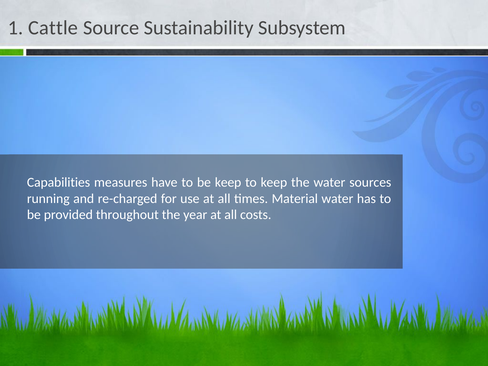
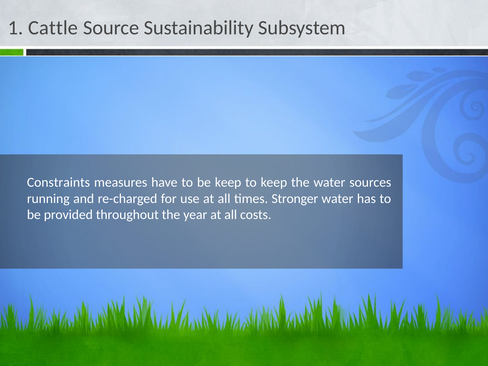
Capabilities: Capabilities -> Constraints (58, 182)
Material: Material -> Stronger (295, 199)
